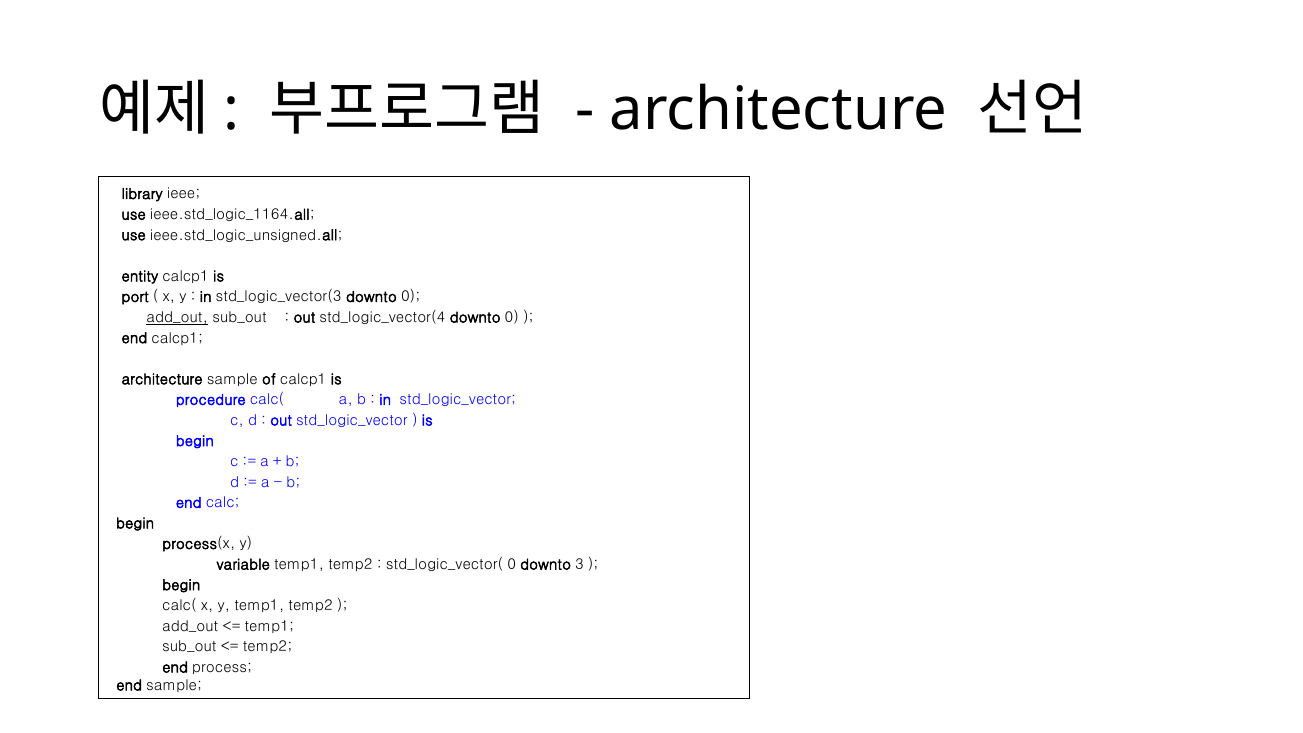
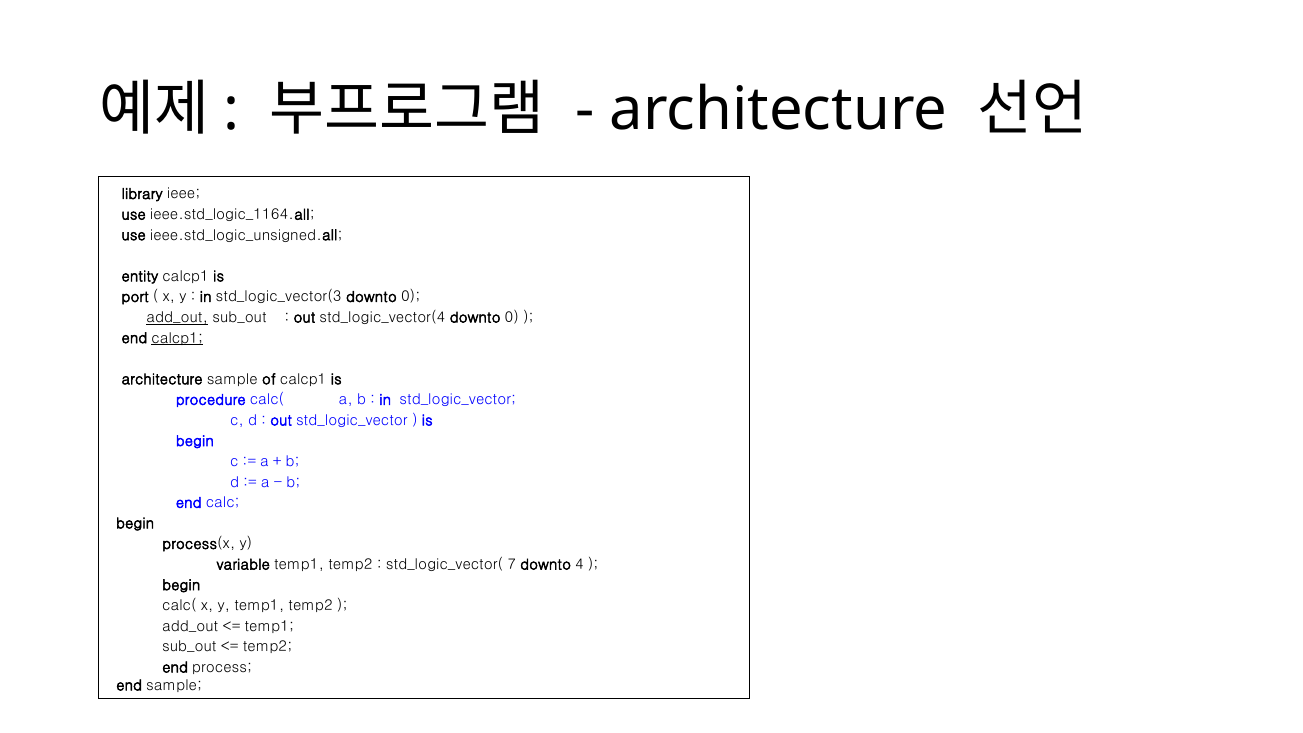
calcp1 underline: none -> present (177, 338)
std_logic_vector( 0: 0 -> 7 (512, 565)
3: 3 -> 4 (580, 565)
